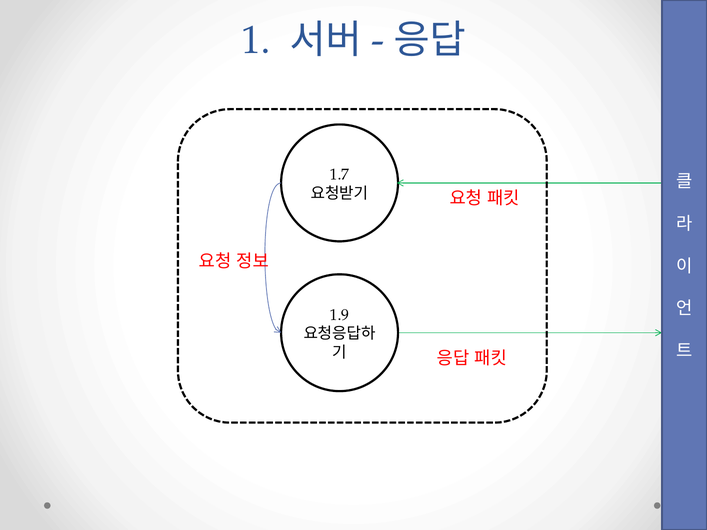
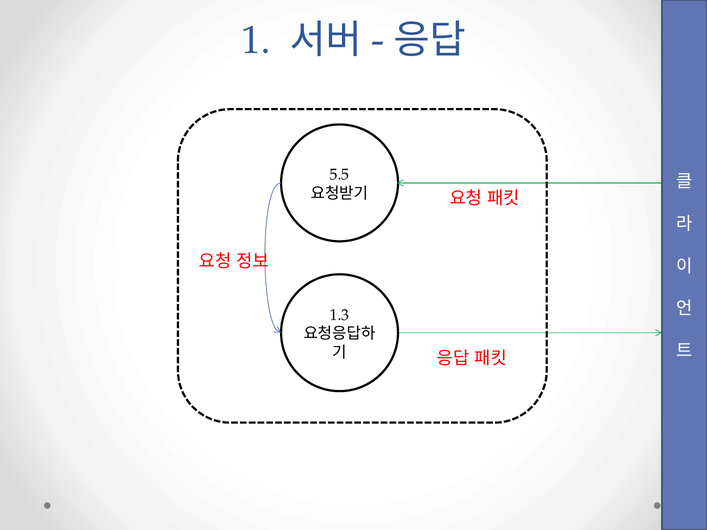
1.7: 1.7 -> 5.5 (339, 175)
1.9: 1.9 -> 1.3 (339, 315)
